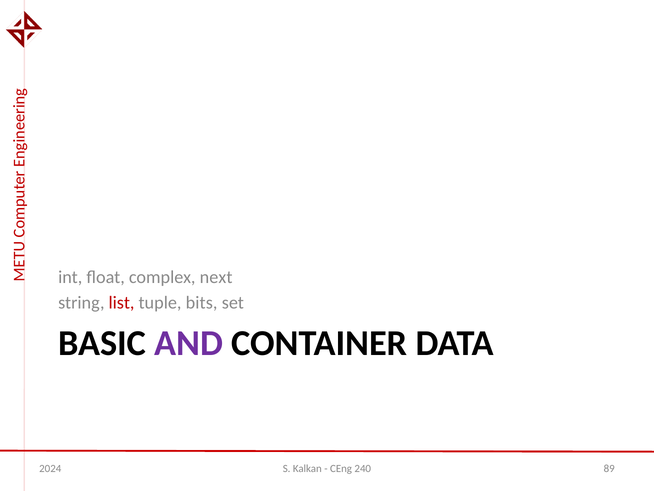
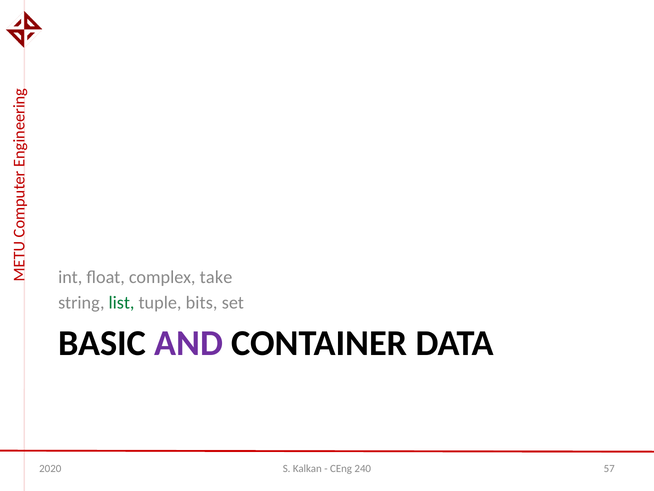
next: next -> take (216, 277)
list colour: red -> green (122, 302)
2024: 2024 -> 2020 (50, 468)
89: 89 -> 57 (609, 468)
